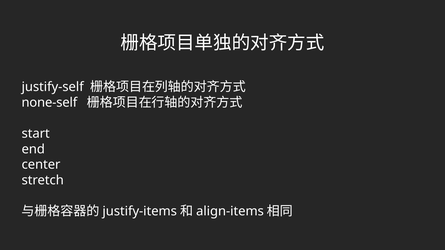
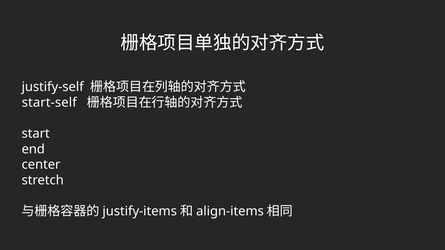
none-self: none-self -> start-self (49, 103)
